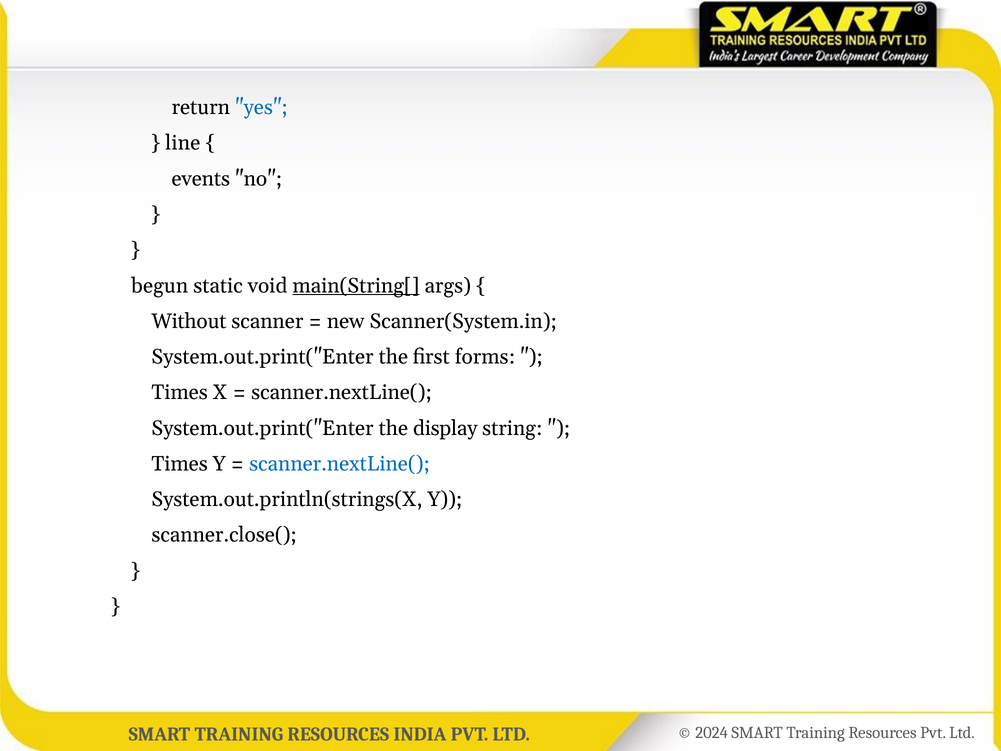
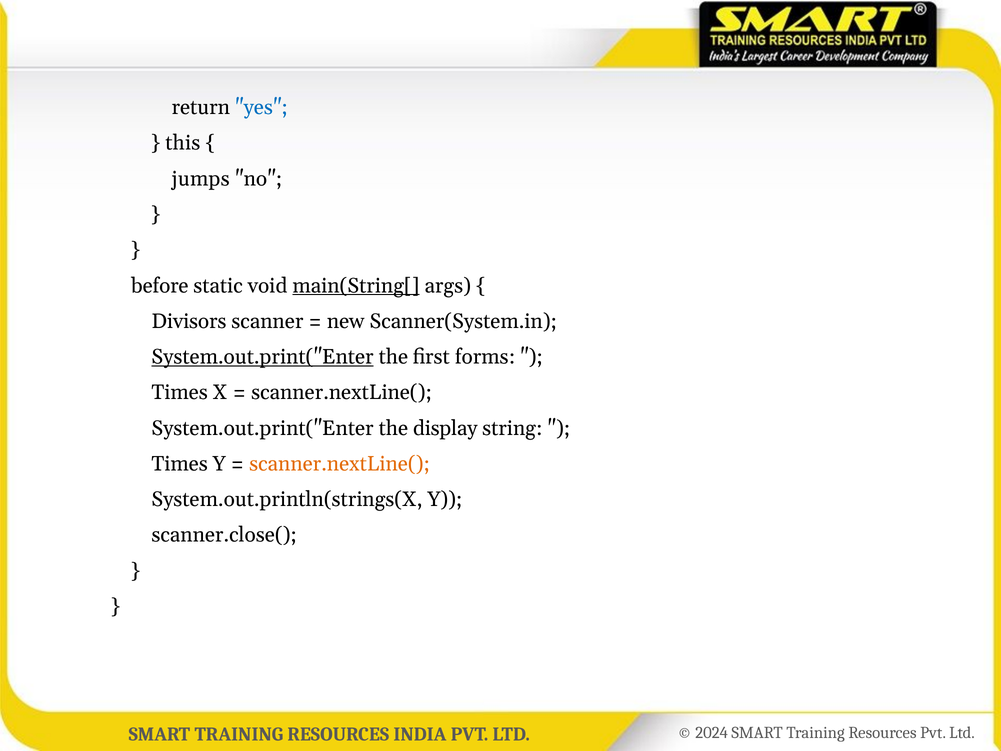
line: line -> this (183, 143)
events: events -> jumps (201, 179)
begun: begun -> before (160, 286)
Without: Without -> Divisors (189, 321)
System.out.print("Enter underline: none -> present (263, 357)
scanner.nextLine( colour: blue -> orange (340, 464)
